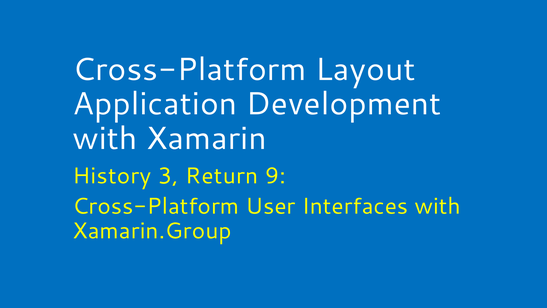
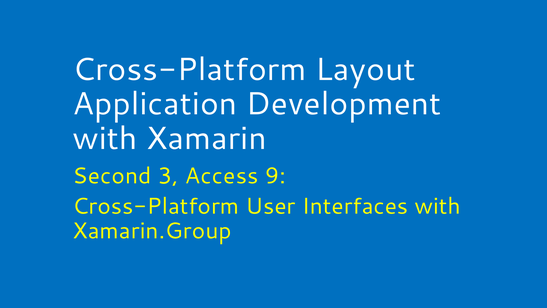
History: History -> Second (112, 176)
Return: Return -> Access (222, 176)
